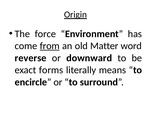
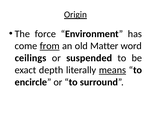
reverse: reverse -> ceilings (31, 58)
downward: downward -> suspended (89, 58)
forms: forms -> depth (51, 70)
means underline: none -> present (112, 70)
